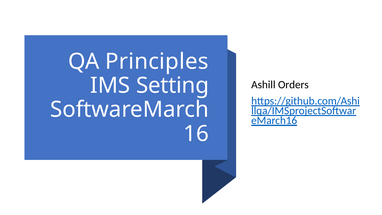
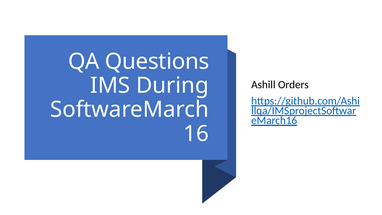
Principles: Principles -> Questions (157, 61)
Setting: Setting -> During (172, 85)
